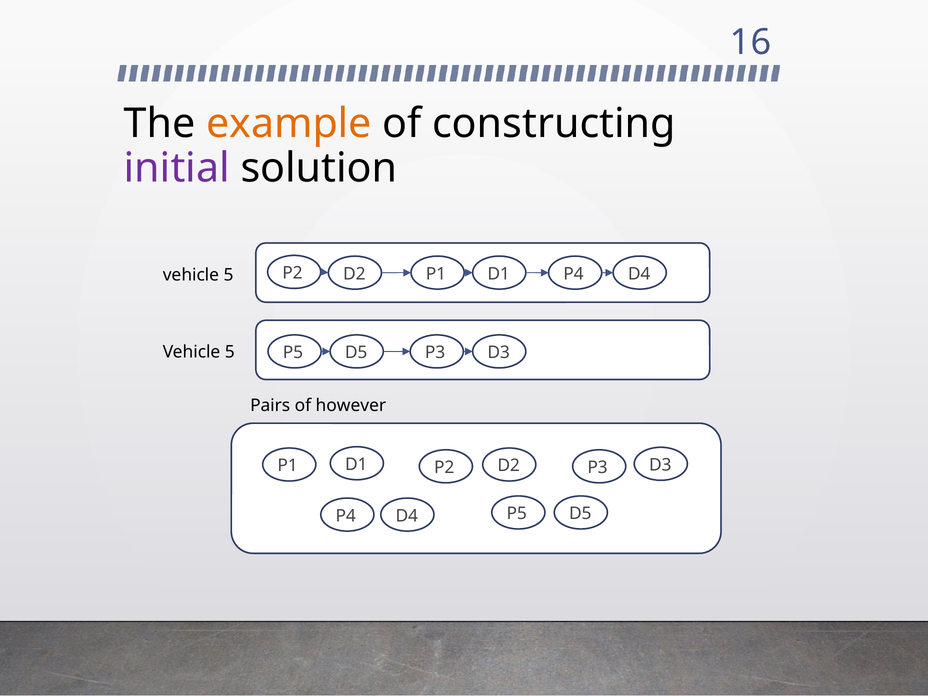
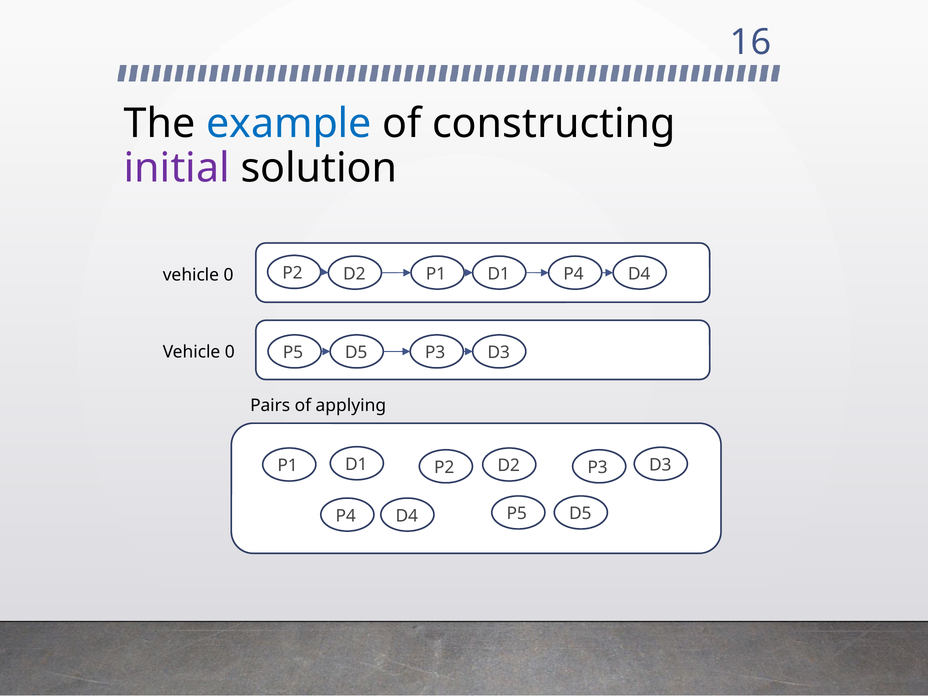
example colour: orange -> blue (289, 124)
5: 5 -> 0 (229, 275)
5: 5 -> 0 (230, 352)
however: however -> applying (351, 406)
